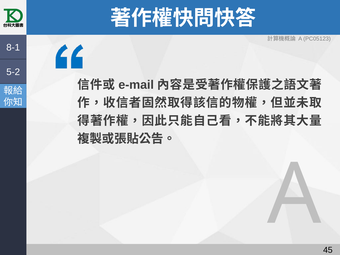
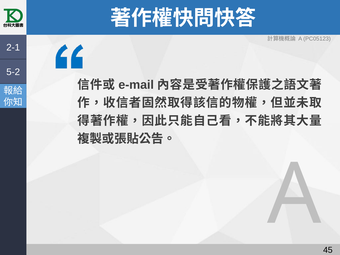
8-1: 8-1 -> 2-1 (13, 47)
